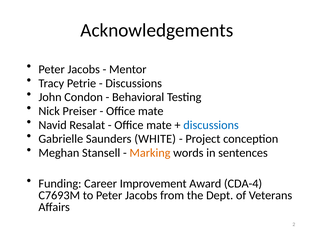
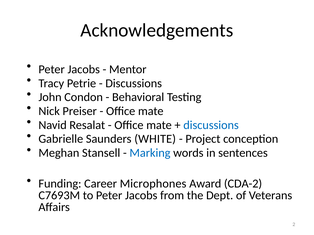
Marking colour: orange -> blue (150, 153)
Improvement: Improvement -> Microphones (153, 184)
CDA-4: CDA-4 -> CDA-2 (243, 184)
